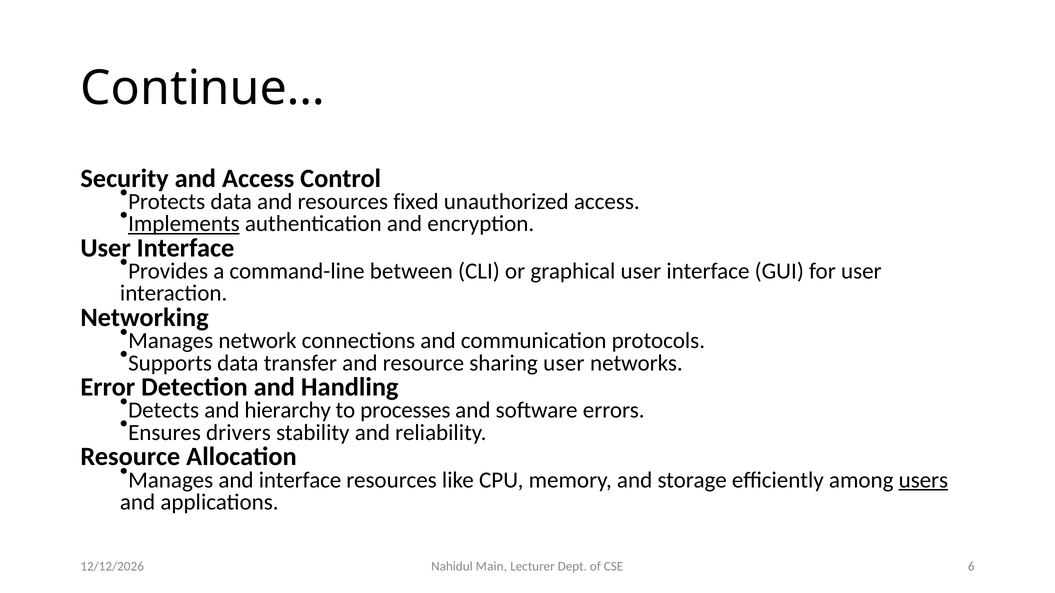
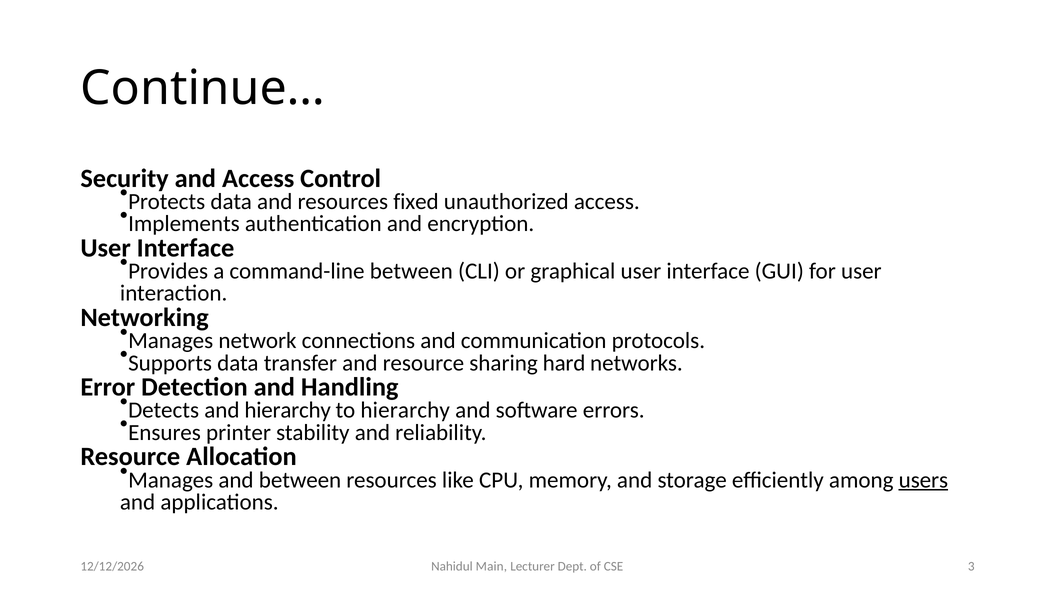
Implements underline: present -> none (184, 224)
sharing user: user -> hard (564, 363)
to processes: processes -> hierarchy (405, 411)
drivers: drivers -> printer (238, 433)
and interface: interface -> between (300, 480)
6: 6 -> 3 (971, 567)
